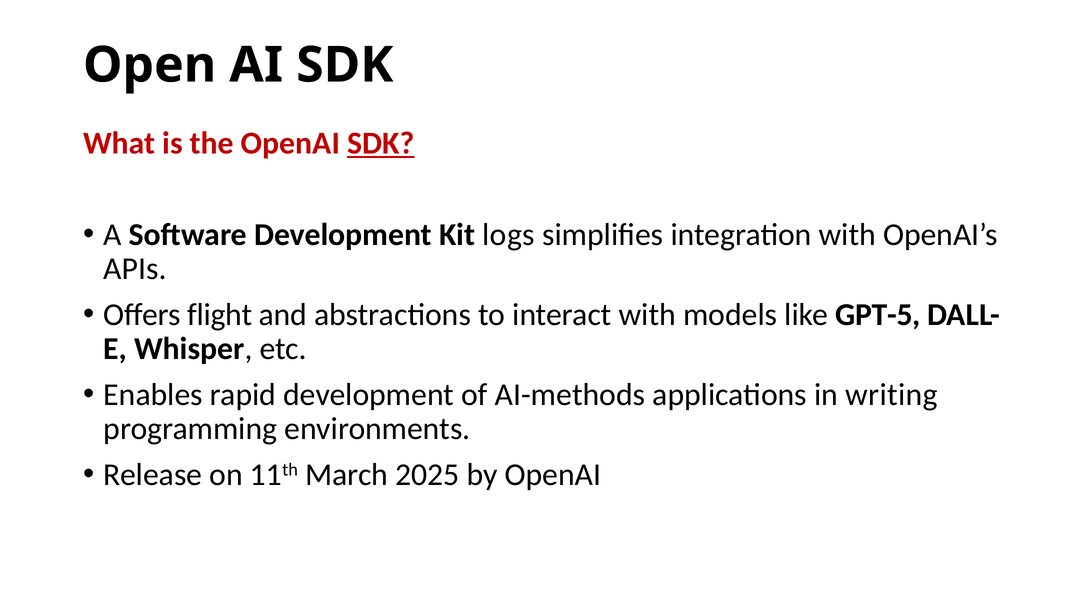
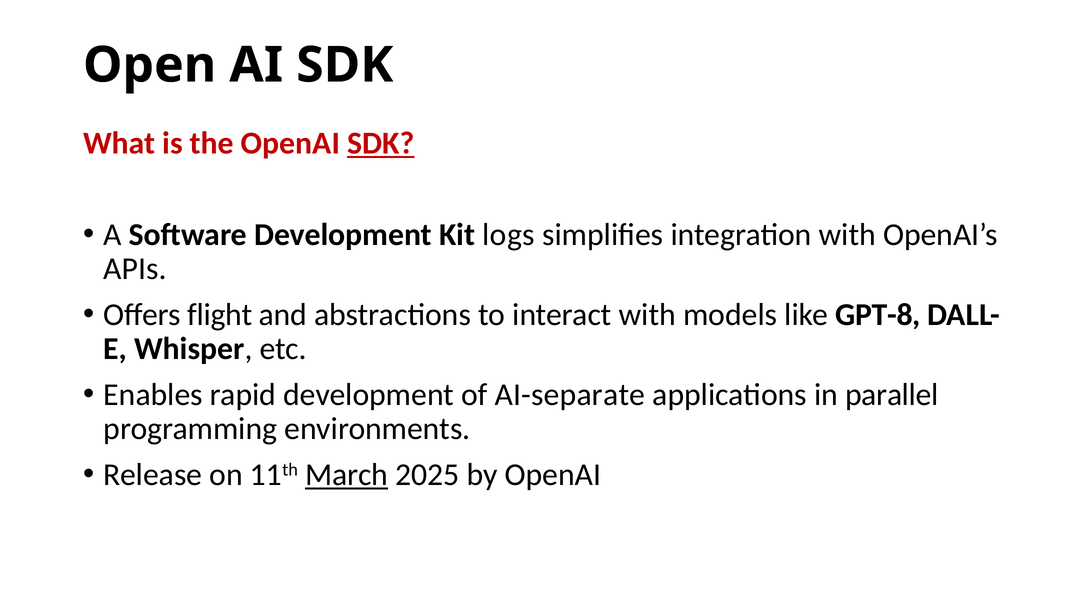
GPT-5: GPT-5 -> GPT-8 (878, 314)
AI-methods: AI-methods -> AI-separate (570, 394)
writing: writing -> parallel (892, 394)
March underline: none -> present (347, 474)
